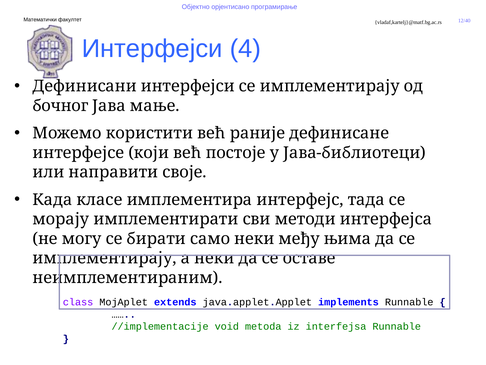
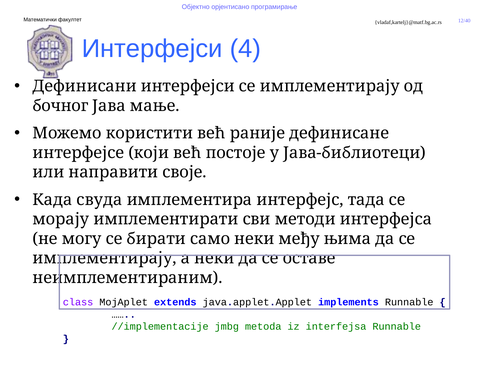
класе: класе -> свуда (100, 200)
void: void -> jmbg (227, 326)
